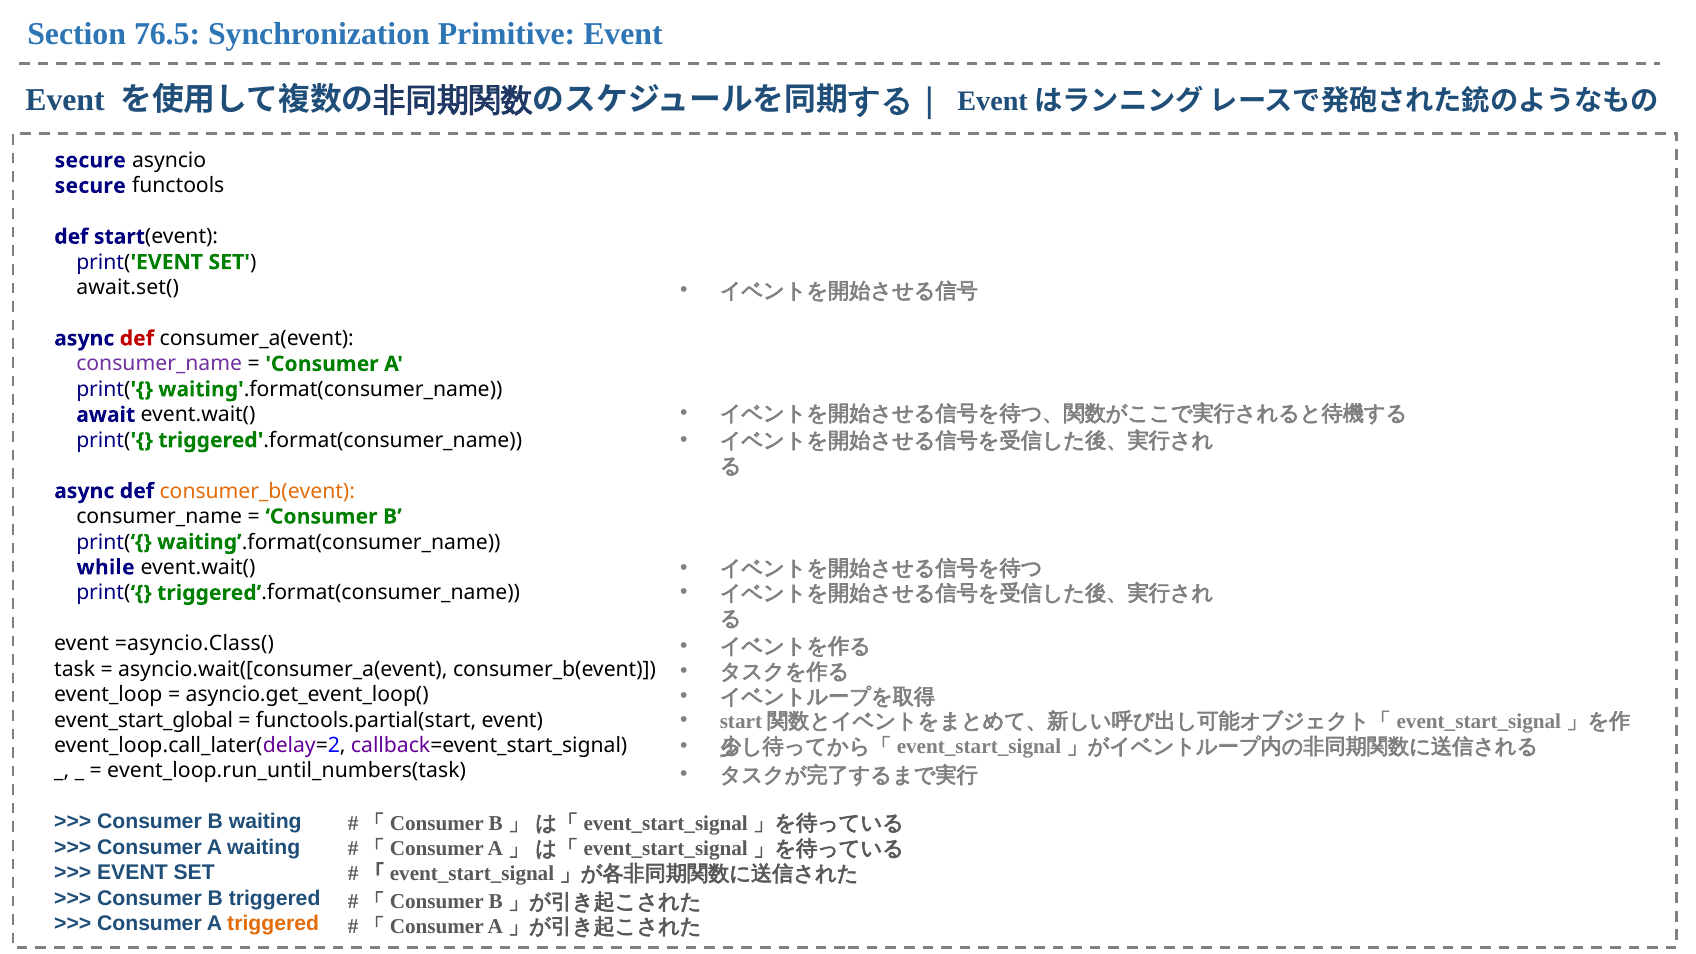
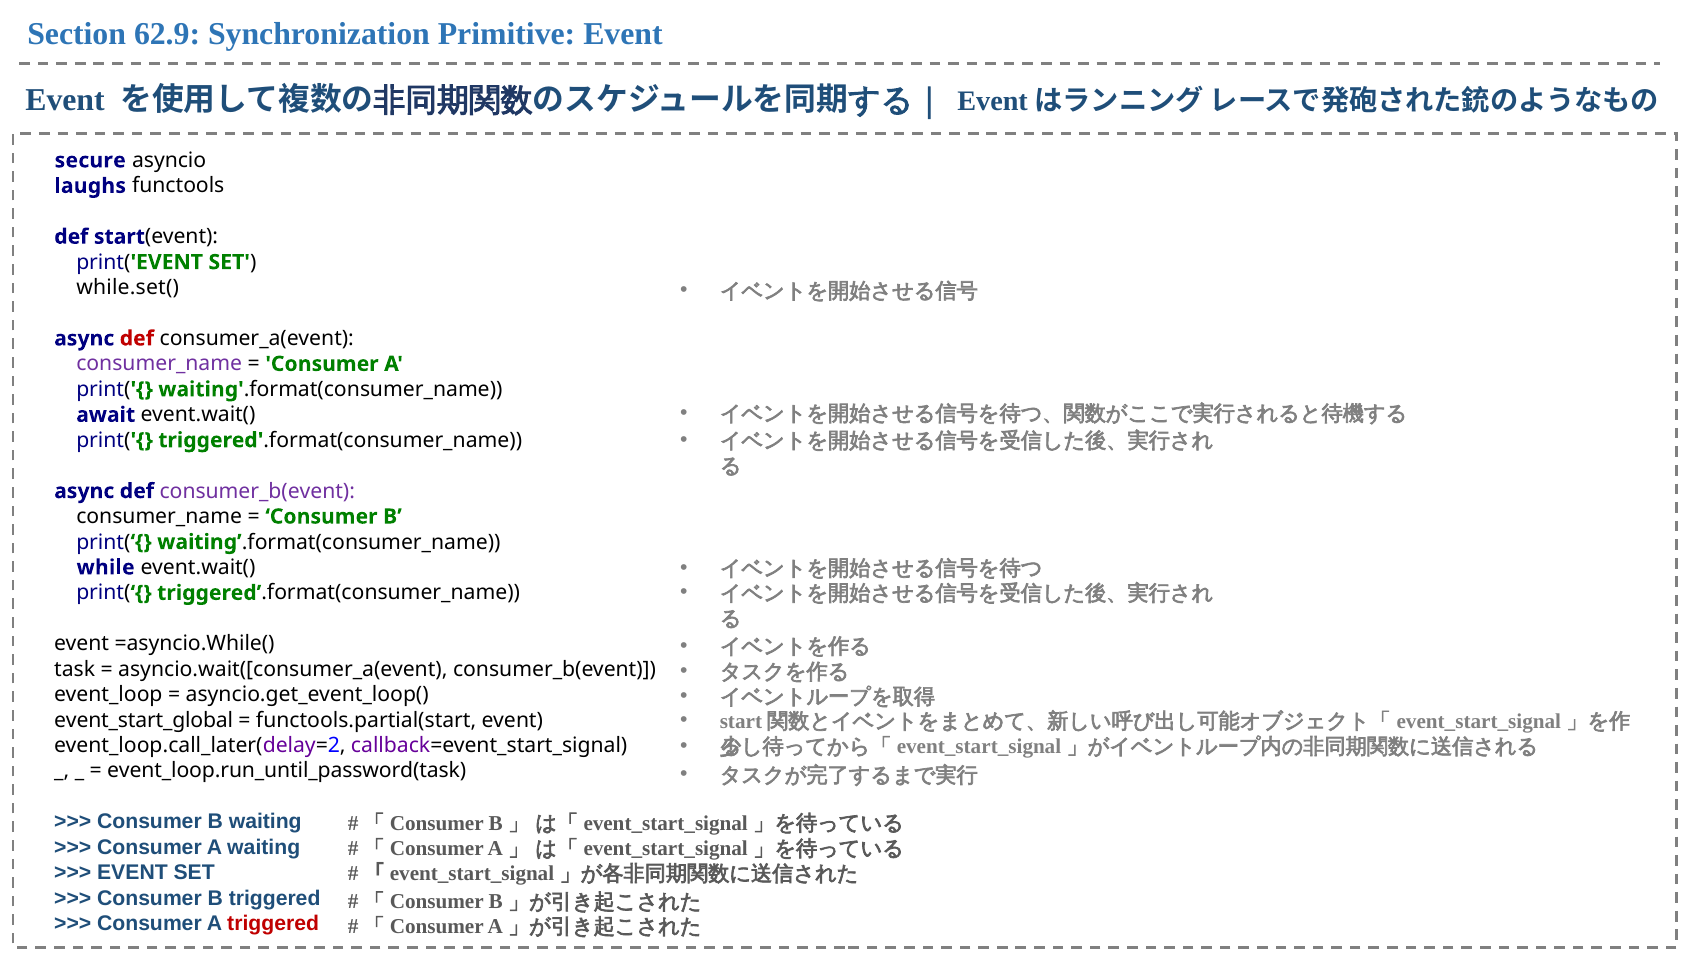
76.5: 76.5 -> 62.9 (167, 34)
secure: secure -> laughs (90, 186)
await.set(: await.set( -> while.set( (128, 288)
consumer_b(event colour: orange -> purple (257, 491)
=asyncio.Class(: =asyncio.Class( -> =asyncio.While( (195, 644)
event_loop.run_until_numbers(task: event_loop.run_until_numbers(task -> event_loop.run_until_password(task (287, 771)
triggered colour: orange -> red (273, 924)
